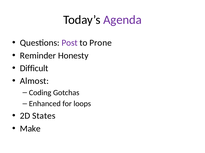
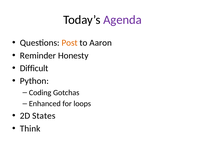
Post colour: purple -> orange (70, 43)
Prone: Prone -> Aaron (101, 43)
Almost: Almost -> Python (34, 81)
Make: Make -> Think (30, 129)
